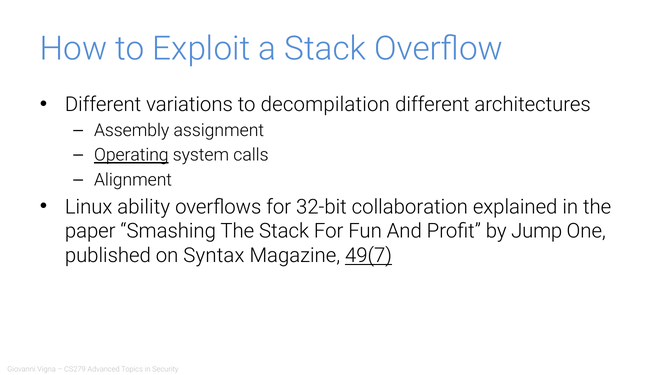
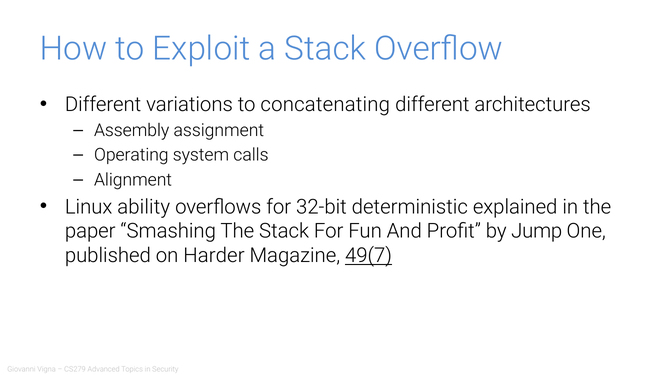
decompilation: decompilation -> concatenating (325, 104)
Operating underline: present -> none (131, 155)
collaboration: collaboration -> deterministic (410, 207)
Syntax: Syntax -> Harder (214, 255)
